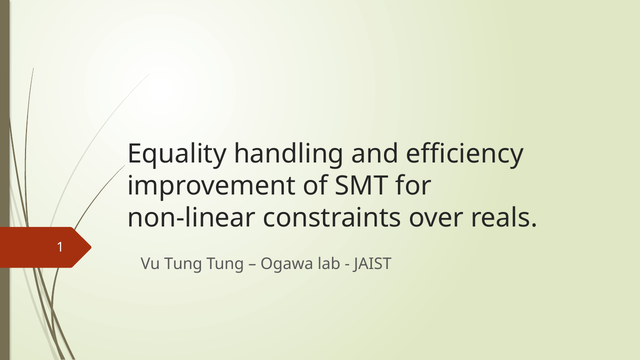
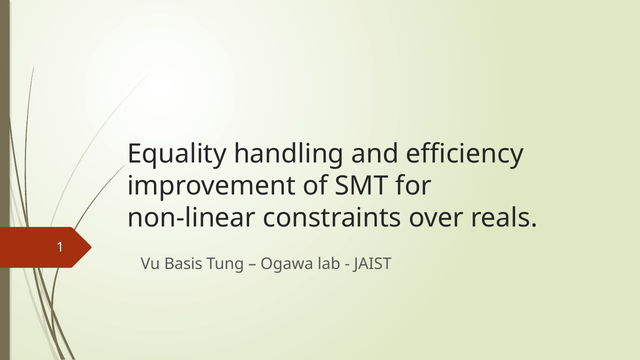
Vu Tung: Tung -> Basis (183, 264)
